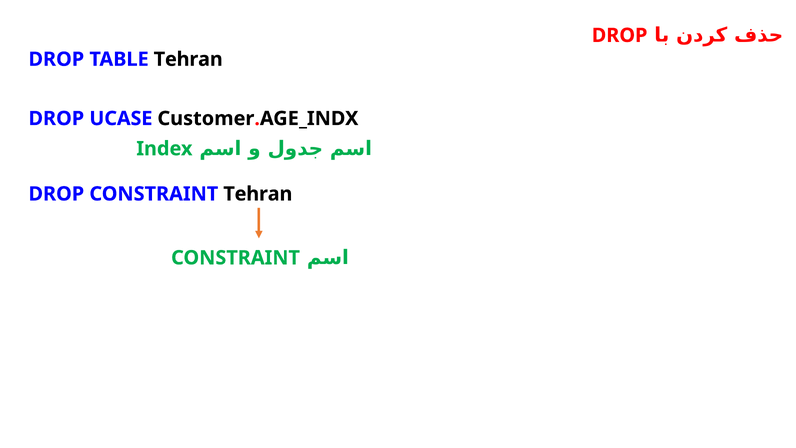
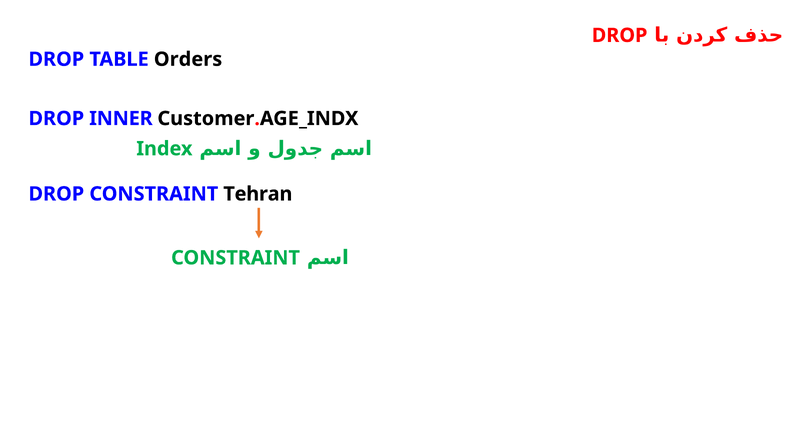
TABLE Tehran: Tehran -> Orders (188, 59)
UCASE: UCASE -> INNER (121, 118)
